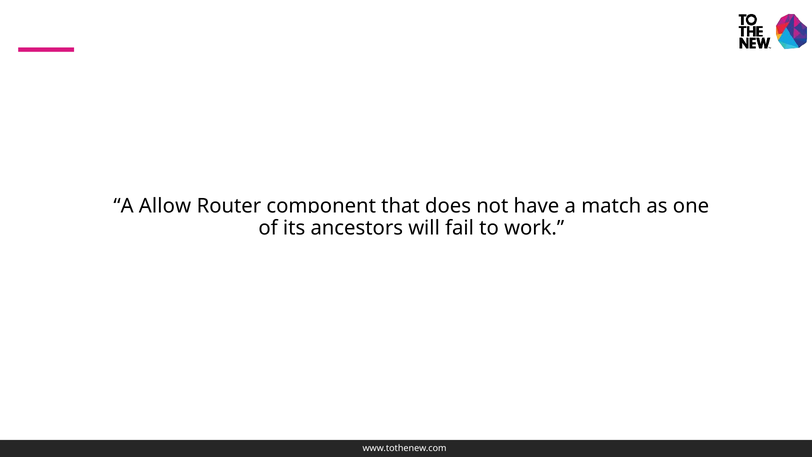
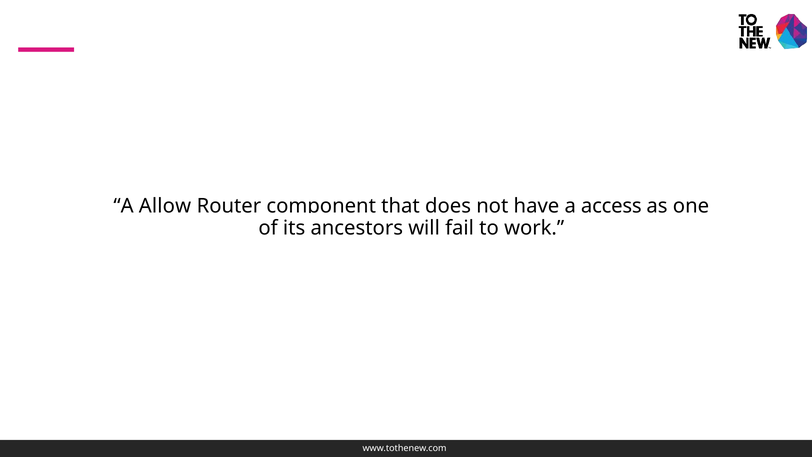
match: match -> access (611, 206)
